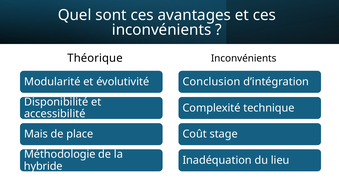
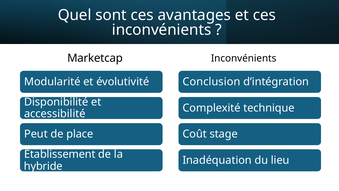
Théorique: Théorique -> Marketcap (95, 58)
Mais: Mais -> Peut (36, 134)
Méthodologie: Méthodologie -> Établissement (60, 154)
